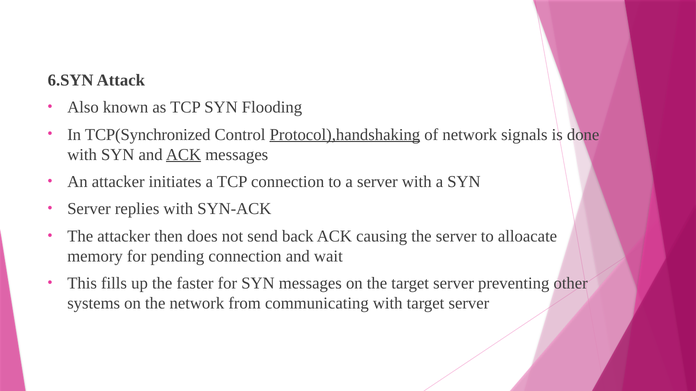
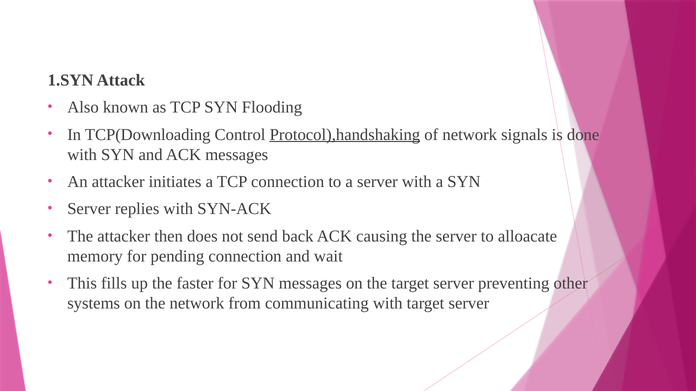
6.SYN: 6.SYN -> 1.SYN (71, 80)
TCP(Synchronized: TCP(Synchronized -> TCP(Downloading (148, 135)
ACK underline: present -> none (184, 155)
